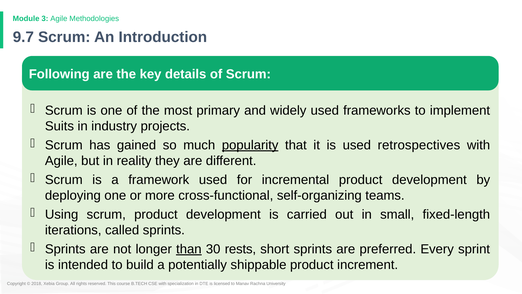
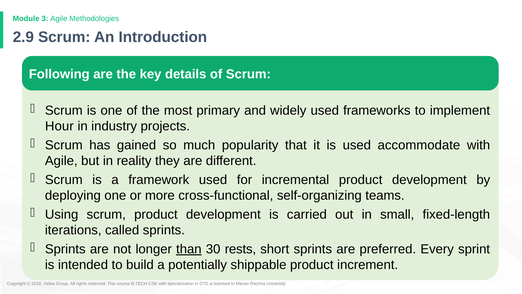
9.7: 9.7 -> 2.9 (23, 37)
Suits: Suits -> Hour (59, 126)
popularity underline: present -> none (250, 145)
retrospectives: retrospectives -> accommodate (419, 145)
